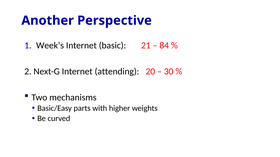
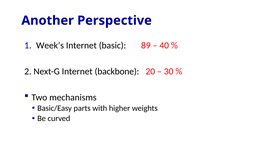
21: 21 -> 89 (146, 46)
84: 84 -> 40 (164, 46)
attending: attending -> backbone (117, 72)
